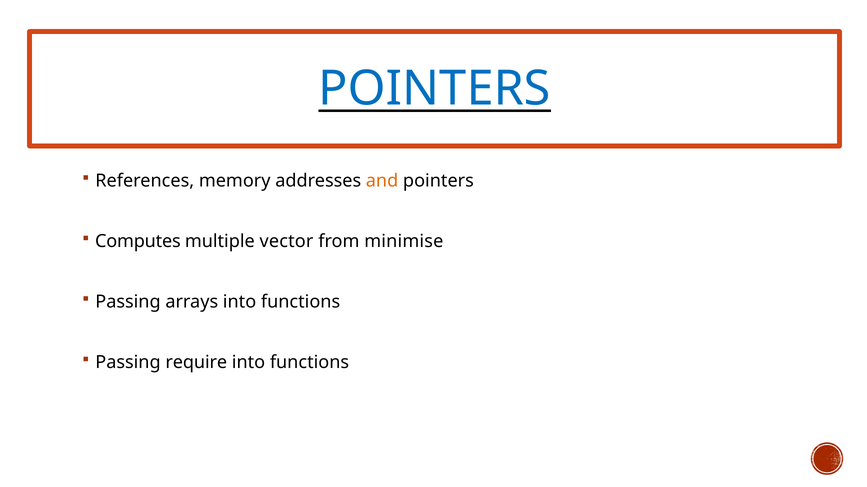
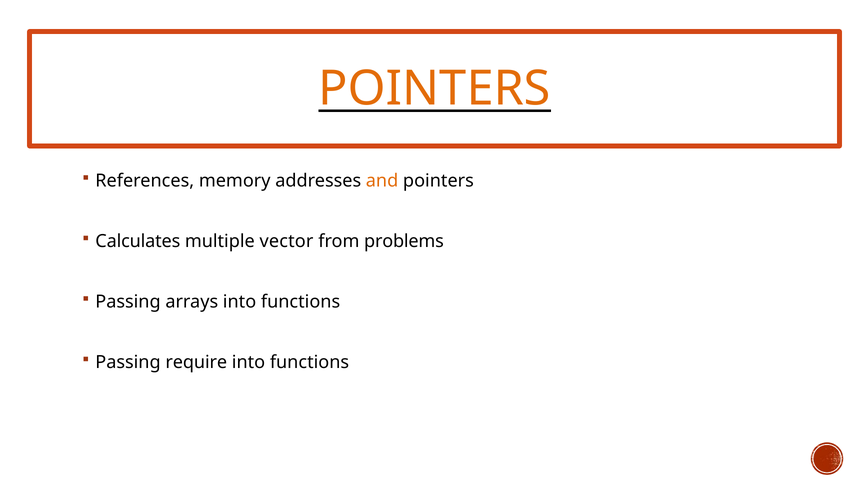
POINTERS colour: blue -> orange (435, 89)
Computes: Computes -> Calculates (138, 241)
minimise: minimise -> problems (404, 241)
